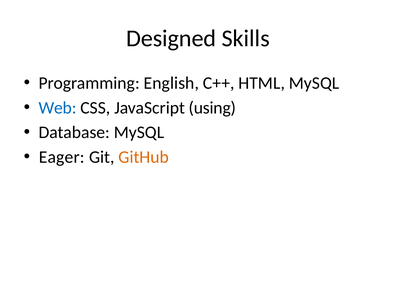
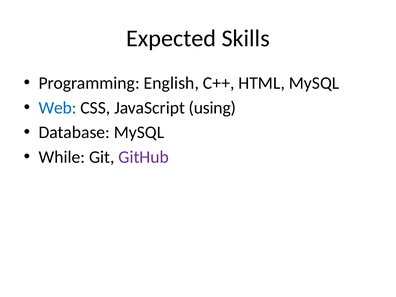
Designed: Designed -> Expected (171, 38)
Eager: Eager -> While (62, 157)
GitHub colour: orange -> purple (144, 157)
